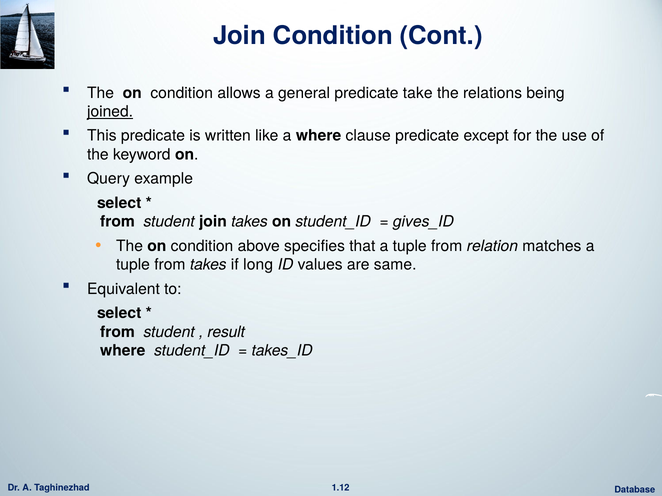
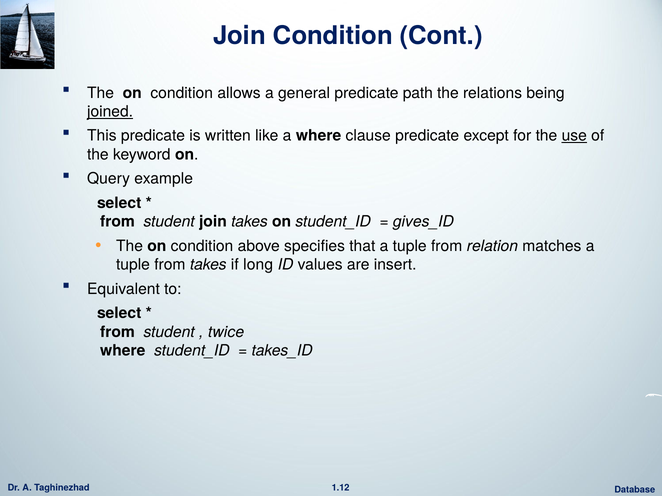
take: take -> path (418, 93)
use underline: none -> present (574, 136)
same: same -> insert (395, 265)
result: result -> twice (226, 332)
